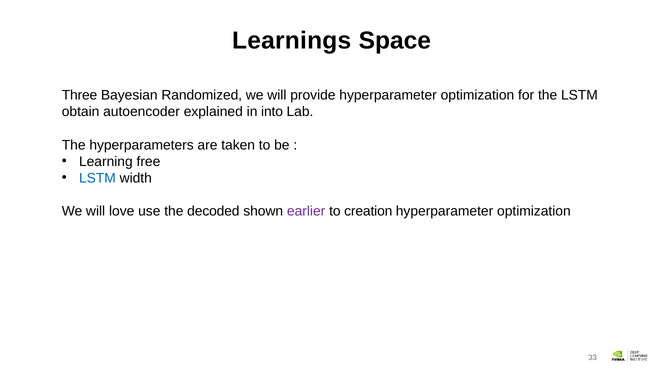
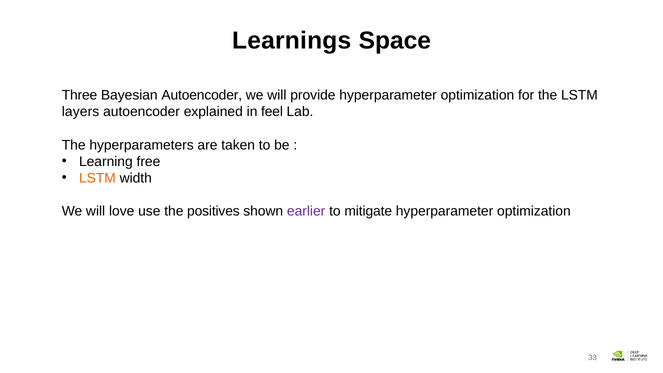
Bayesian Randomized: Randomized -> Autoencoder (202, 95)
obtain: obtain -> layers (81, 112)
into: into -> feel (272, 112)
LSTM colour: blue -> orange (97, 178)
decoded: decoded -> positives (213, 211)
creation: creation -> mitigate (368, 211)
